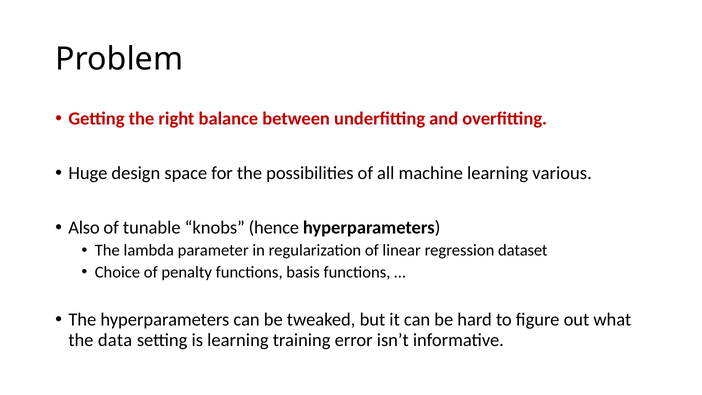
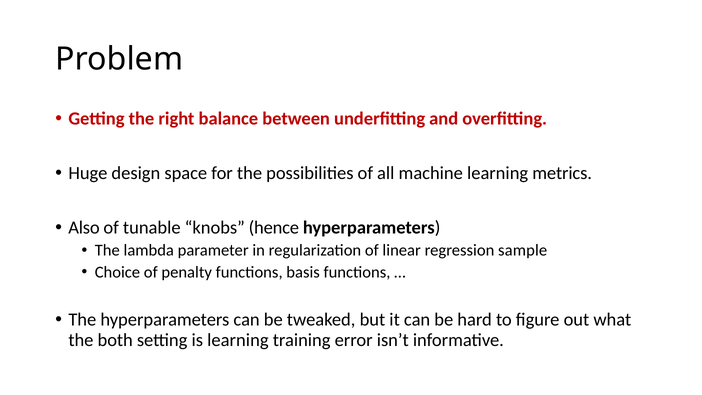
various: various -> metrics (562, 173)
dataset: dataset -> sample (523, 250)
data: data -> both (115, 340)
